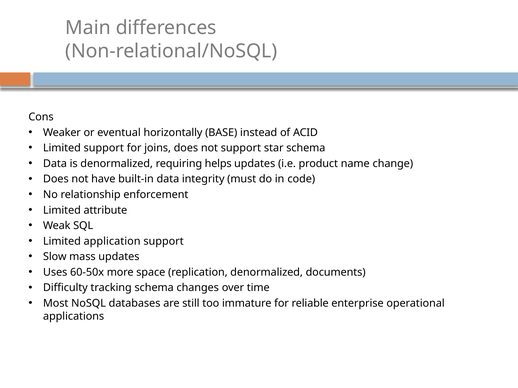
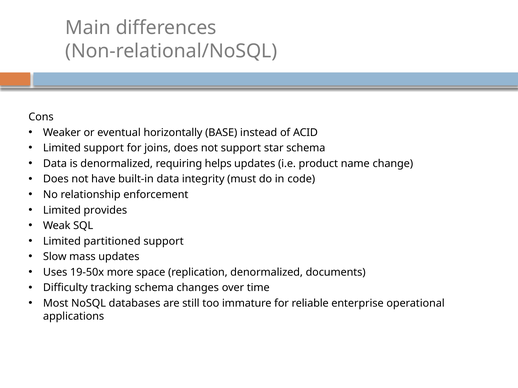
attribute: attribute -> provides (105, 210)
application: application -> partitioned (112, 242)
60-50x: 60-50x -> 19-50x (87, 273)
